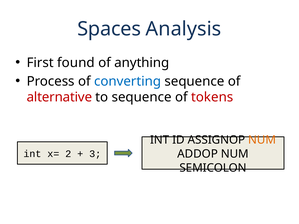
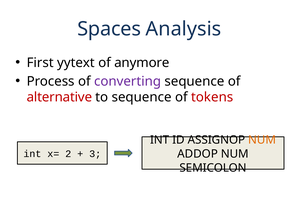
found: found -> yytext (76, 63)
anything: anything -> anymore (142, 63)
converting colour: blue -> purple (128, 81)
